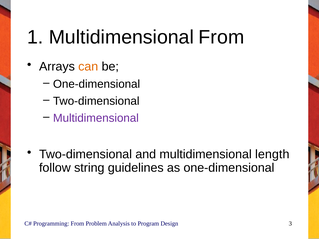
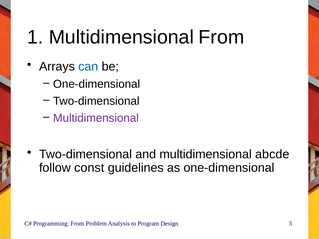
can colour: orange -> blue (88, 67)
length: length -> abcde (272, 155)
string: string -> const (89, 168)
